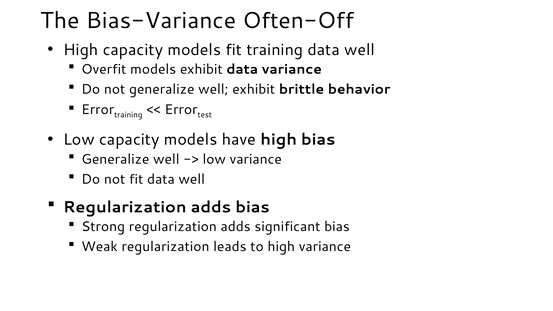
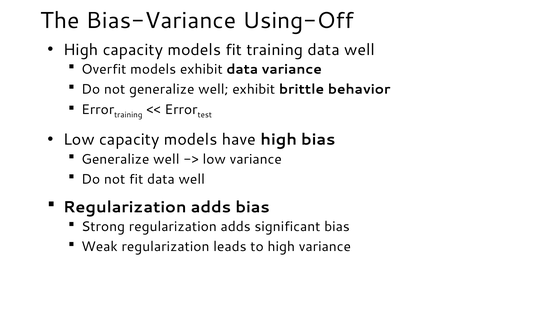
Often-Off: Often-Off -> Using-Off (298, 20)
